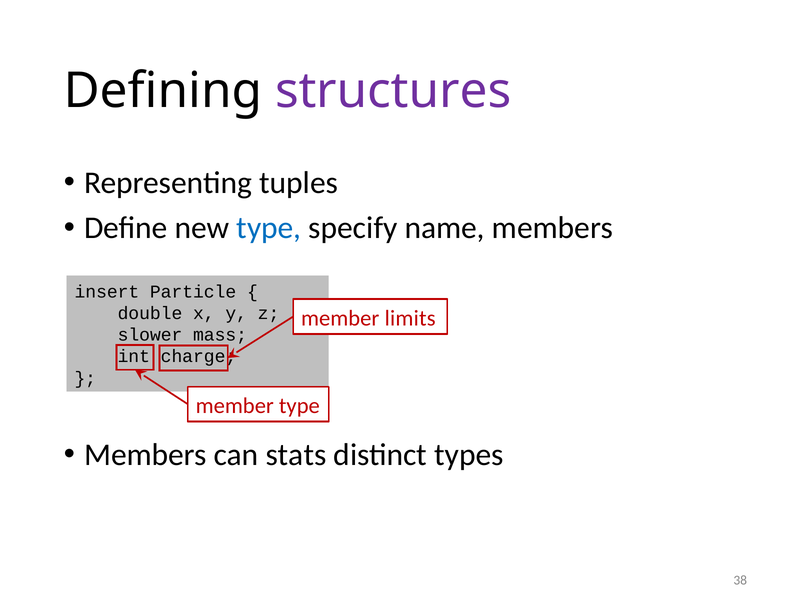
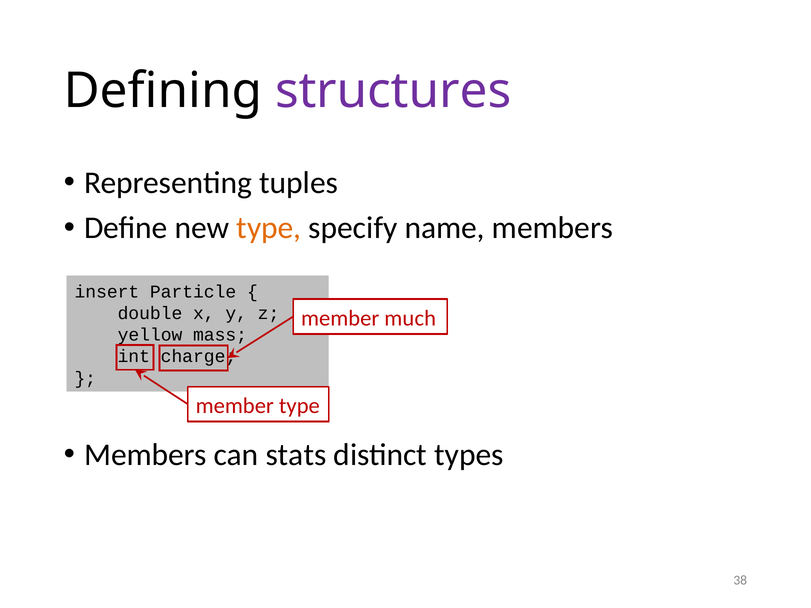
type colour: blue -> orange (269, 228)
limits: limits -> much (410, 318)
slower: slower -> yellow (150, 335)
